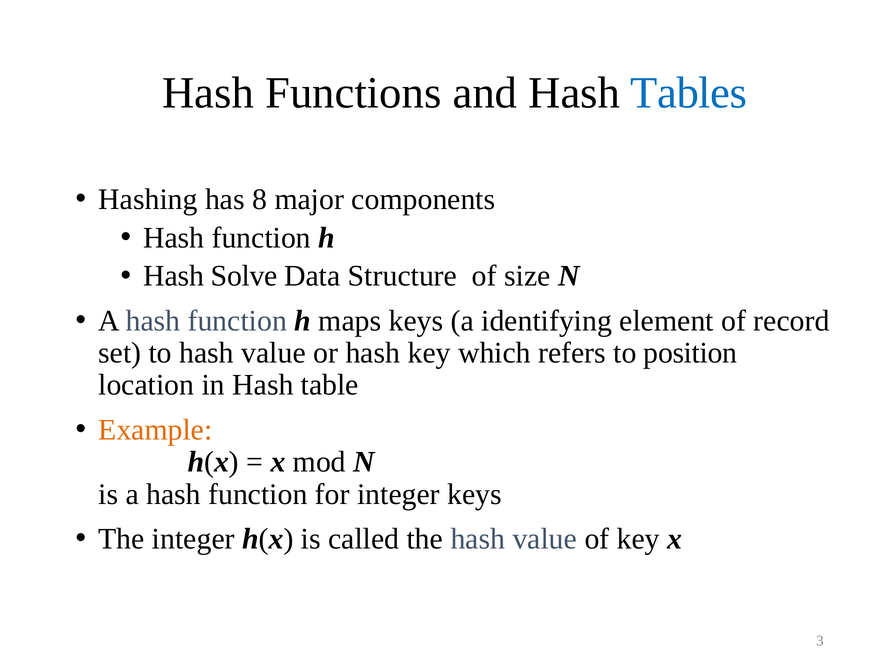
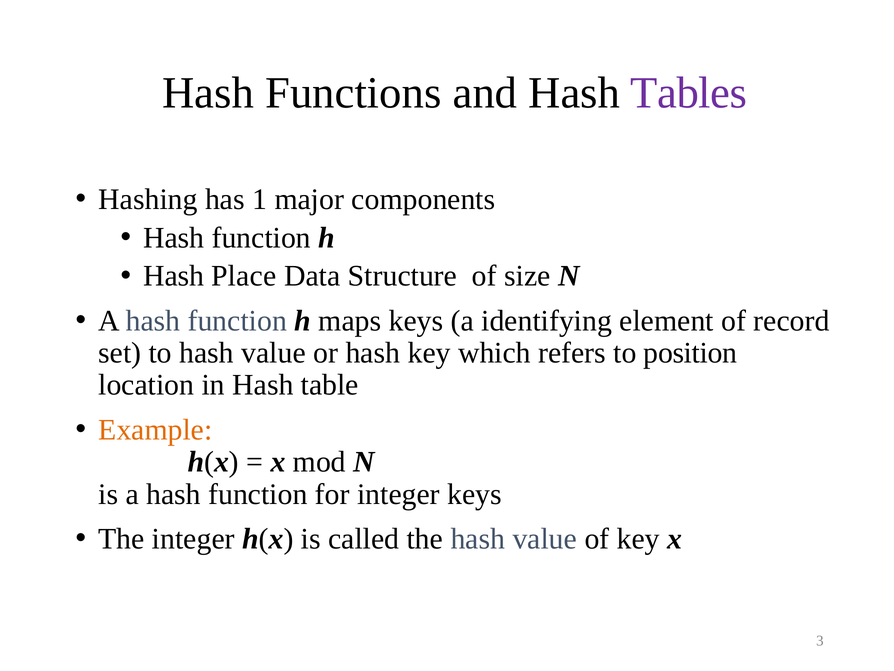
Tables colour: blue -> purple (689, 93)
8: 8 -> 1 (260, 199)
Solve: Solve -> Place (244, 276)
